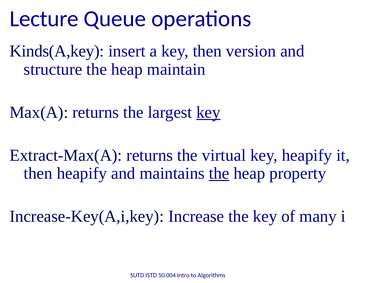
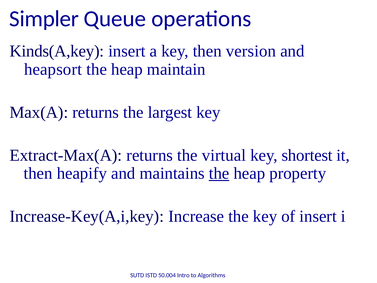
Lecture: Lecture -> Simpler (44, 19)
structure: structure -> heapsort (53, 69)
key underline: present -> none (208, 112)
key heapify: heapify -> shortest (307, 155)
of many: many -> insert (318, 216)
